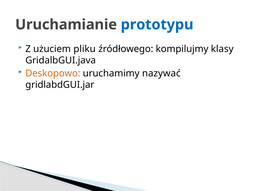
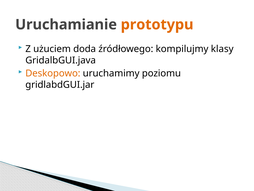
prototypu colour: blue -> orange (157, 25)
pliku: pliku -> doda (85, 49)
nazywać: nazywać -> poziomu (161, 73)
